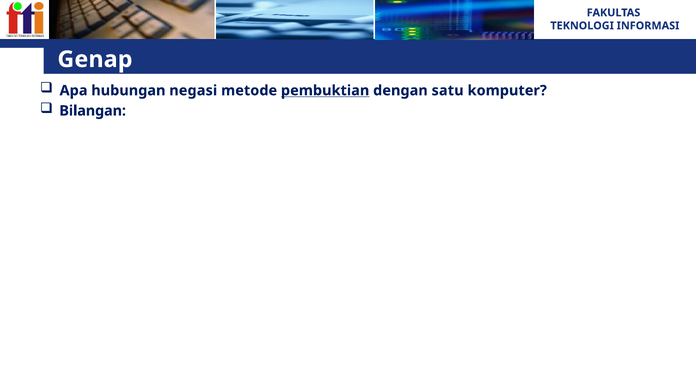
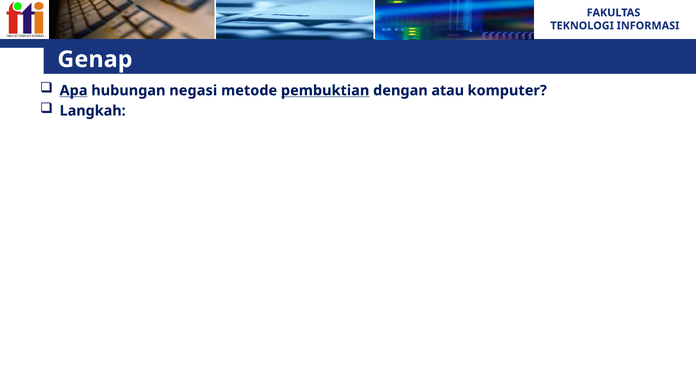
Apa underline: none -> present (74, 91)
satu: satu -> atau (448, 91)
Bilangan: Bilangan -> Langkah (93, 111)
